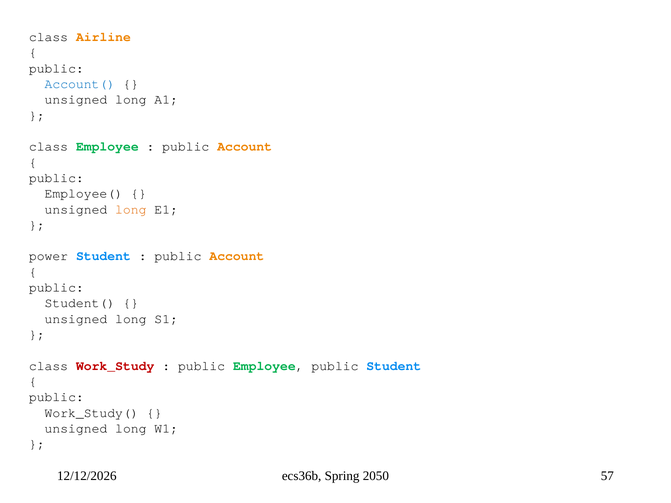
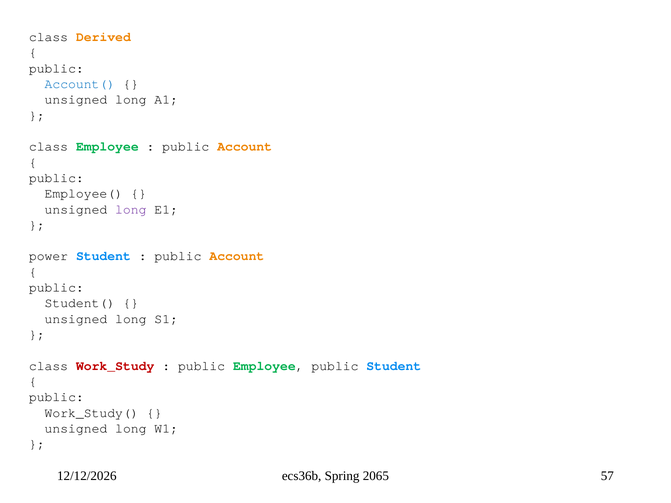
Airline: Airline -> Derived (103, 37)
long colour: orange -> purple (131, 209)
2050: 2050 -> 2065 (376, 476)
